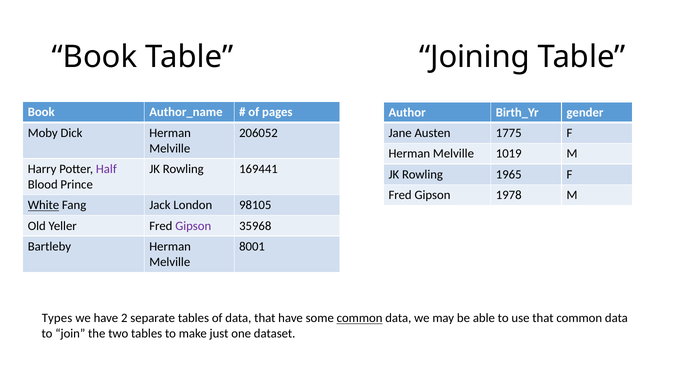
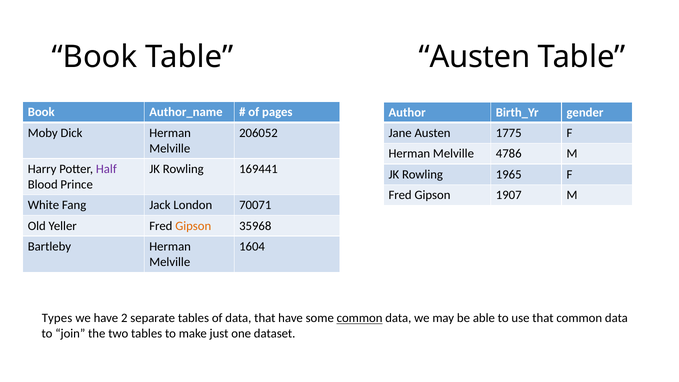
Table Joining: Joining -> Austen (475, 57)
1019: 1019 -> 4786 (509, 154)
1978: 1978 -> 1907 (509, 195)
White underline: present -> none (43, 205)
98105: 98105 -> 70071 (255, 205)
Gipson colour: purple -> orange (193, 226)
8001: 8001 -> 1604 (252, 246)
